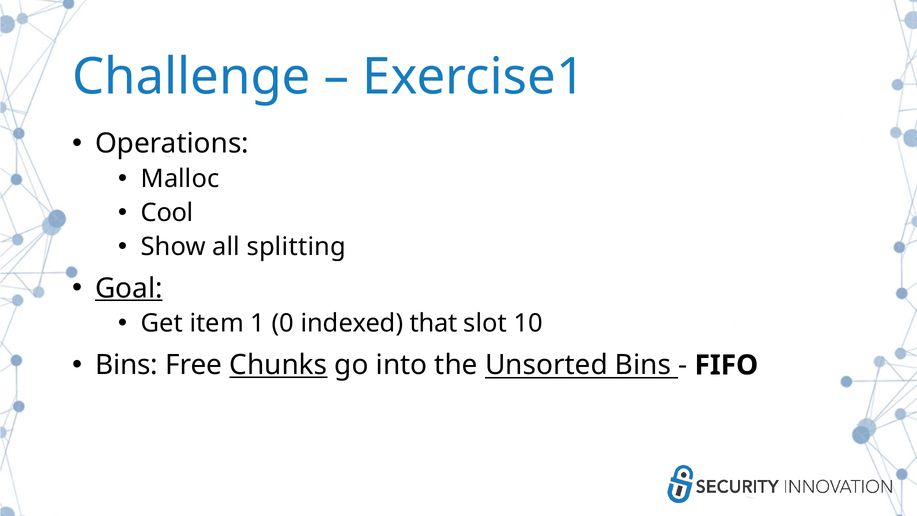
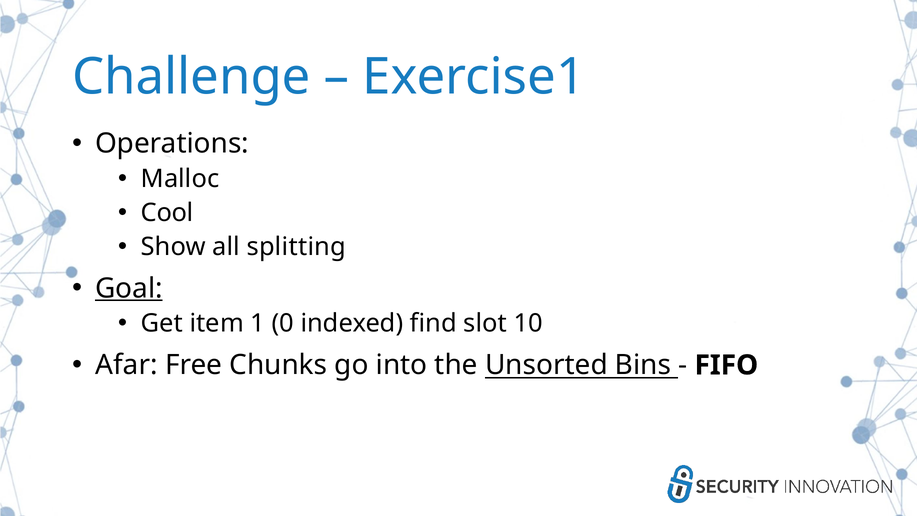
that: that -> find (433, 323)
Bins: Bins -> Afar (126, 365)
Chunks underline: present -> none (278, 365)
